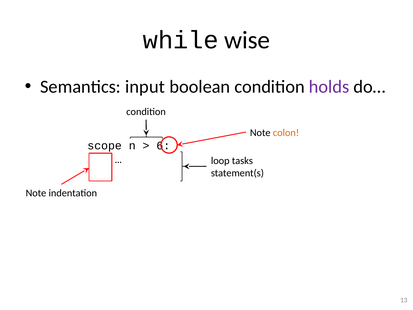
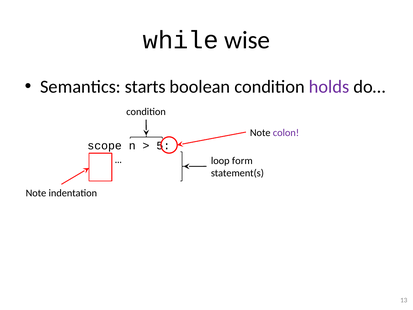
input: input -> starts (145, 87)
colon colour: orange -> purple (286, 133)
6: 6 -> 5 (163, 146)
tasks: tasks -> form (242, 161)
